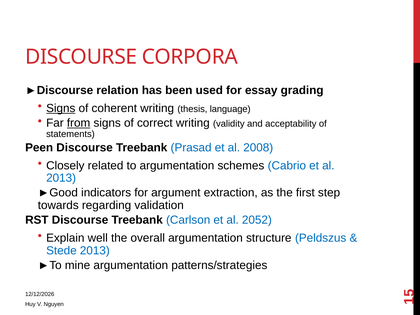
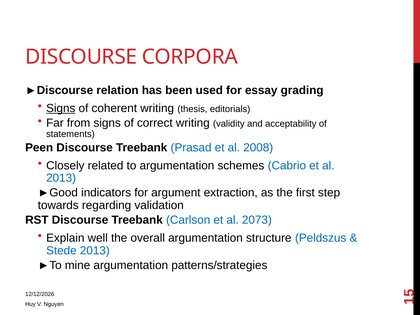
language: language -> editorials (230, 109)
from underline: present -> none (79, 123)
2052: 2052 -> 2073 (257, 220)
